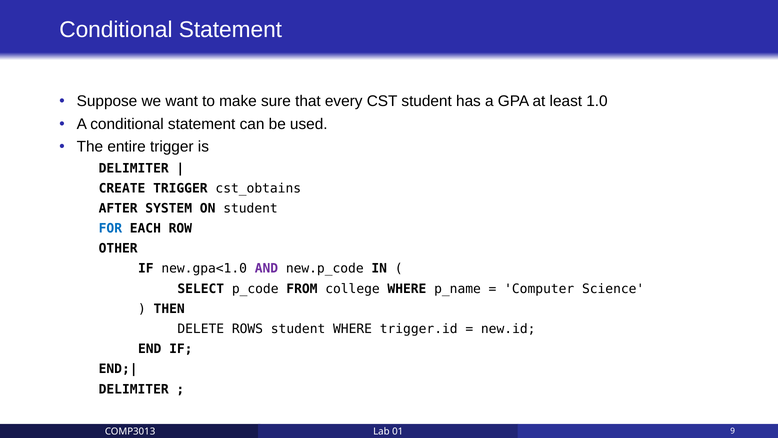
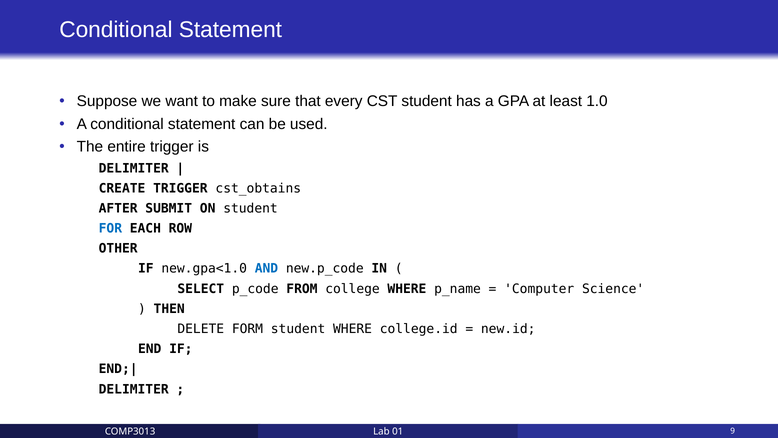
SYSTEM: SYSTEM -> SUBMIT (169, 208)
AND colour: purple -> blue (266, 268)
ROWS: ROWS -> FORM (247, 329)
trigger.id: trigger.id -> college.id (419, 329)
